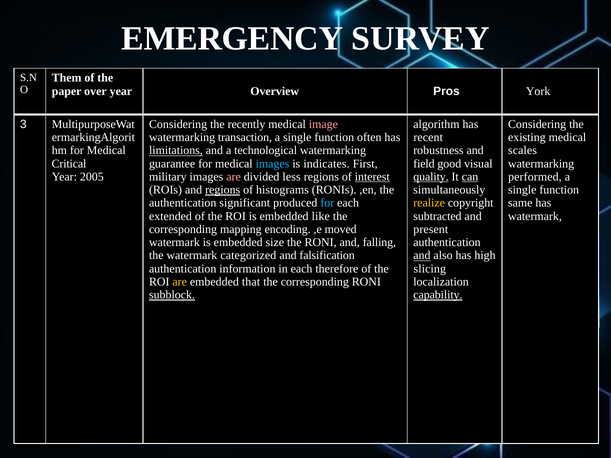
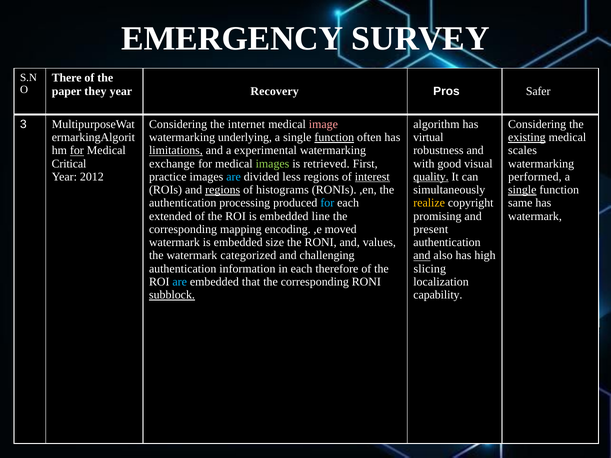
Them: Them -> There (67, 78)
over: over -> they (95, 91)
Overview: Overview -> Recovery (275, 91)
York: York -> Safer (538, 91)
recently: recently -> internet (246, 124)
transaction: transaction -> underlying (245, 137)
function underline: none -> present (334, 137)
recent: recent -> virtual (428, 137)
existing underline: none -> present (527, 137)
for underline: none -> present (77, 151)
technological: technological -> experimental (266, 151)
guarantee: guarantee -> exchange (172, 164)
images colour: light blue -> light green (273, 164)
indicates: indicates -> retrieved (327, 164)
field: field -> with (424, 164)
2005: 2005 -> 2012 (92, 177)
military: military -> practice (168, 177)
are colour: pink -> light blue (234, 177)
can underline: present -> none (470, 177)
single underline: none -> present (522, 190)
significant: significant -> processing (245, 203)
like: like -> line (321, 216)
subtracted: subtracted -> promising (437, 216)
falling: falling -> values (379, 243)
falsification: falsification -> challenging (327, 256)
are colour: yellow -> light blue (180, 282)
capability underline: present -> none (438, 295)
